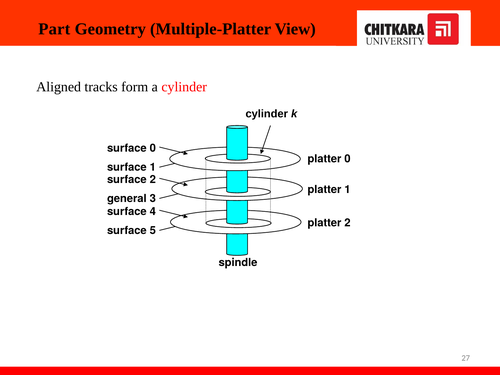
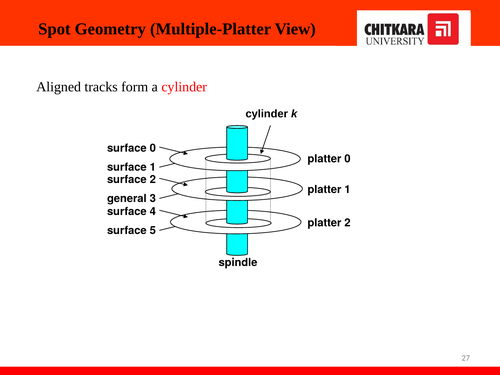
Part: Part -> Spot (54, 29)
